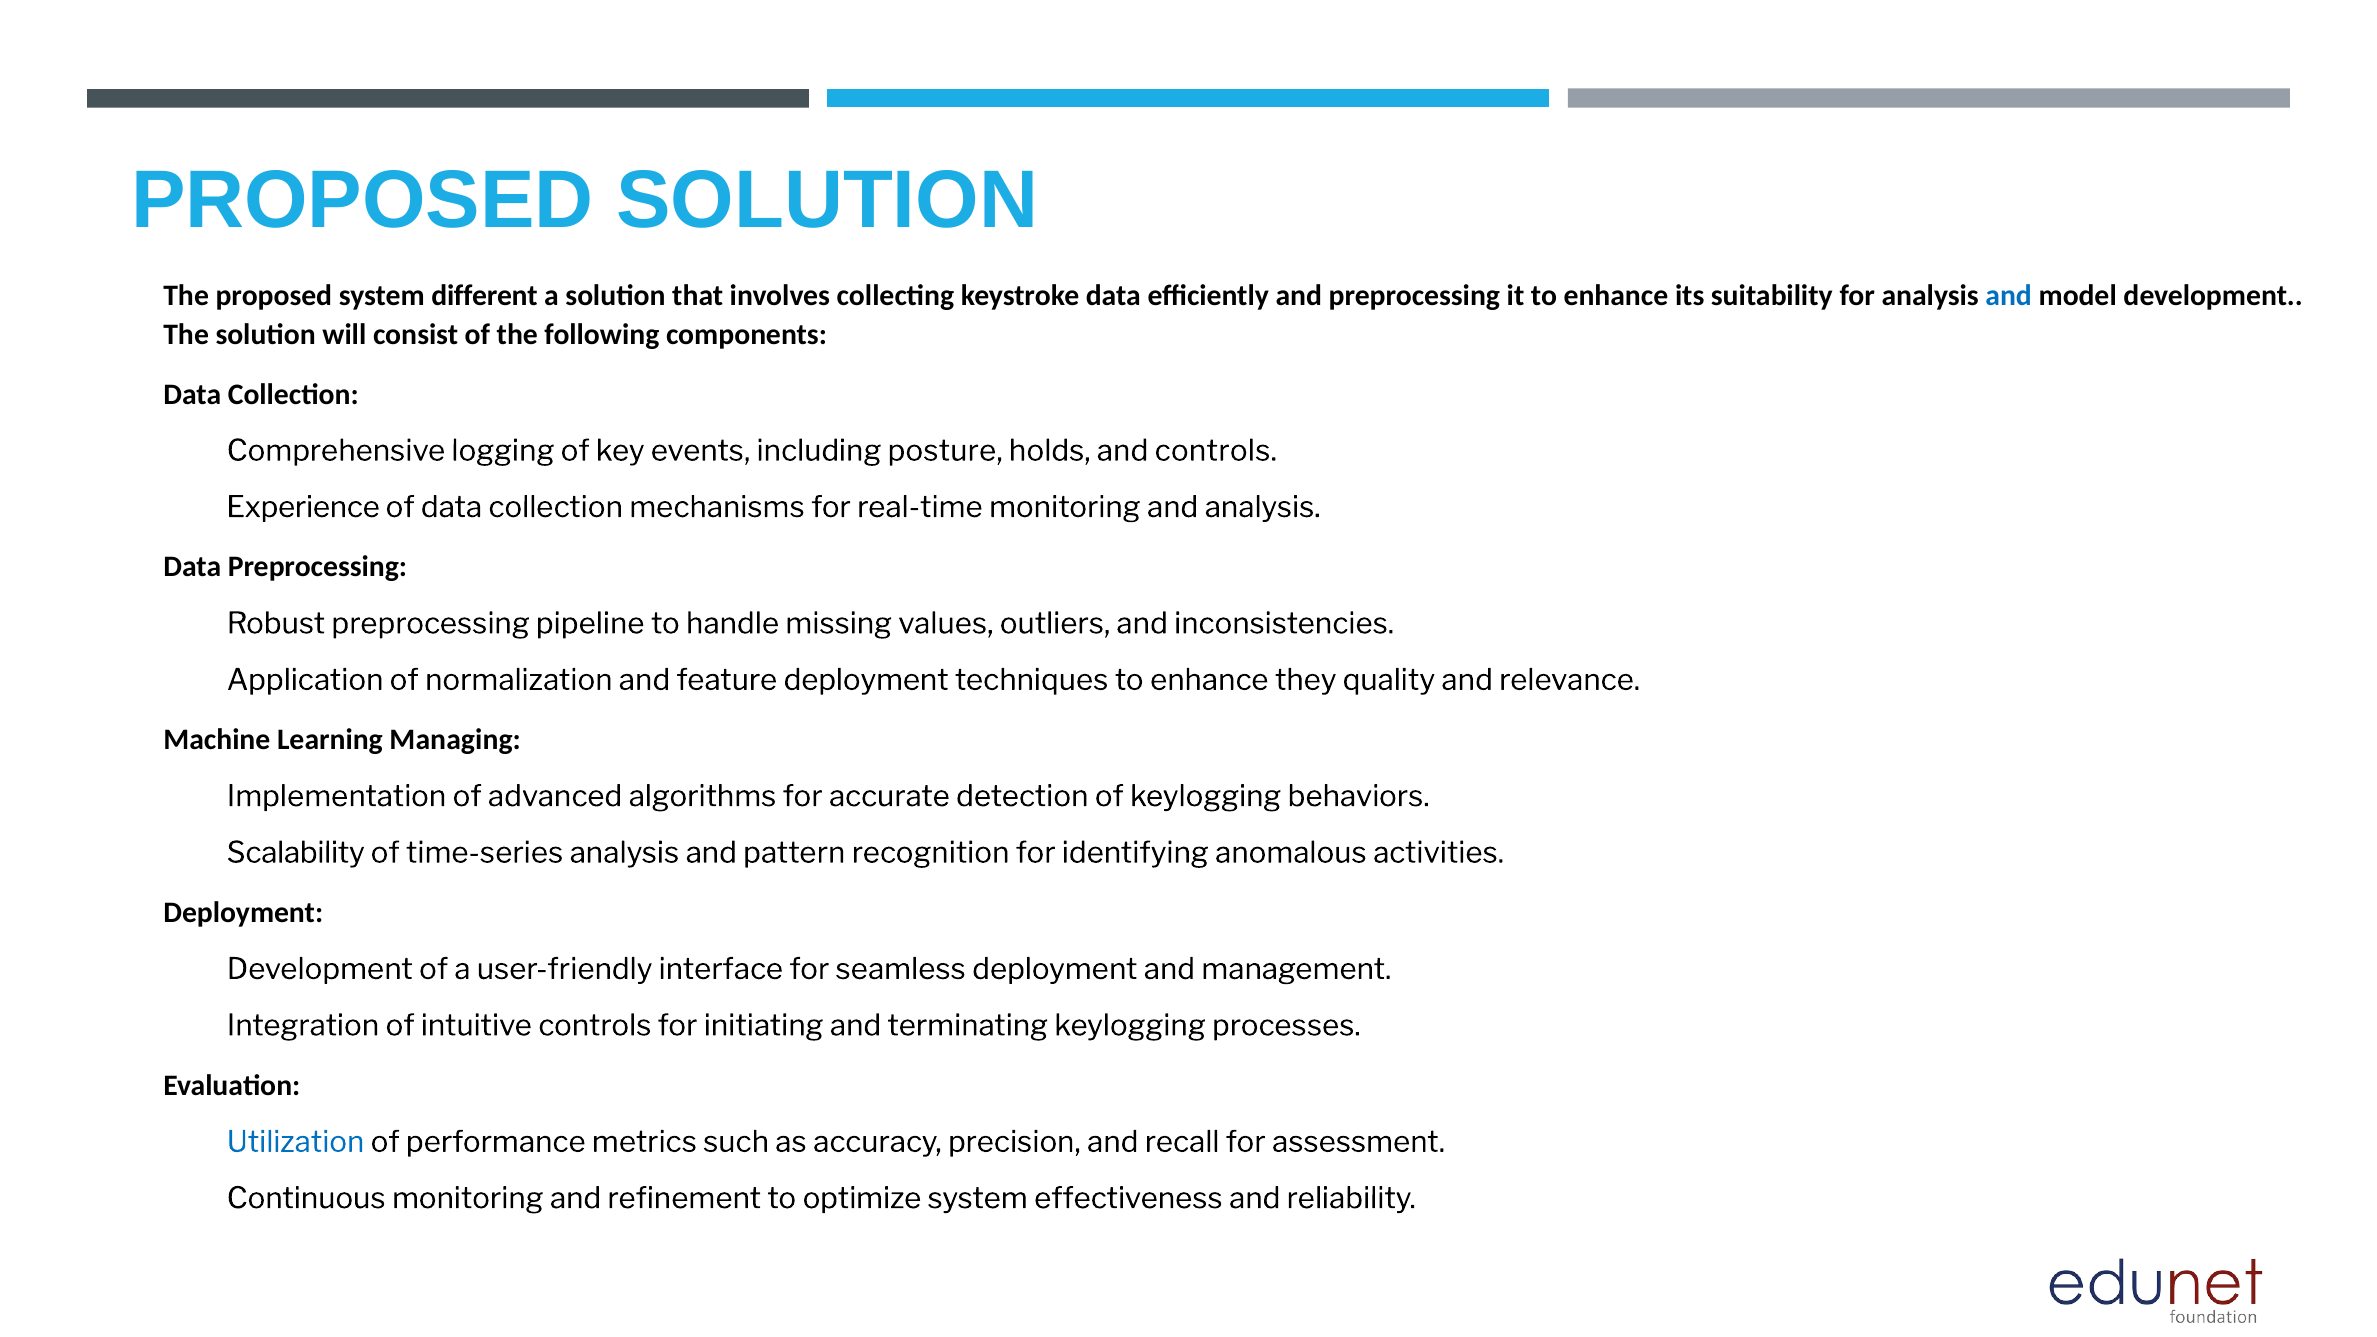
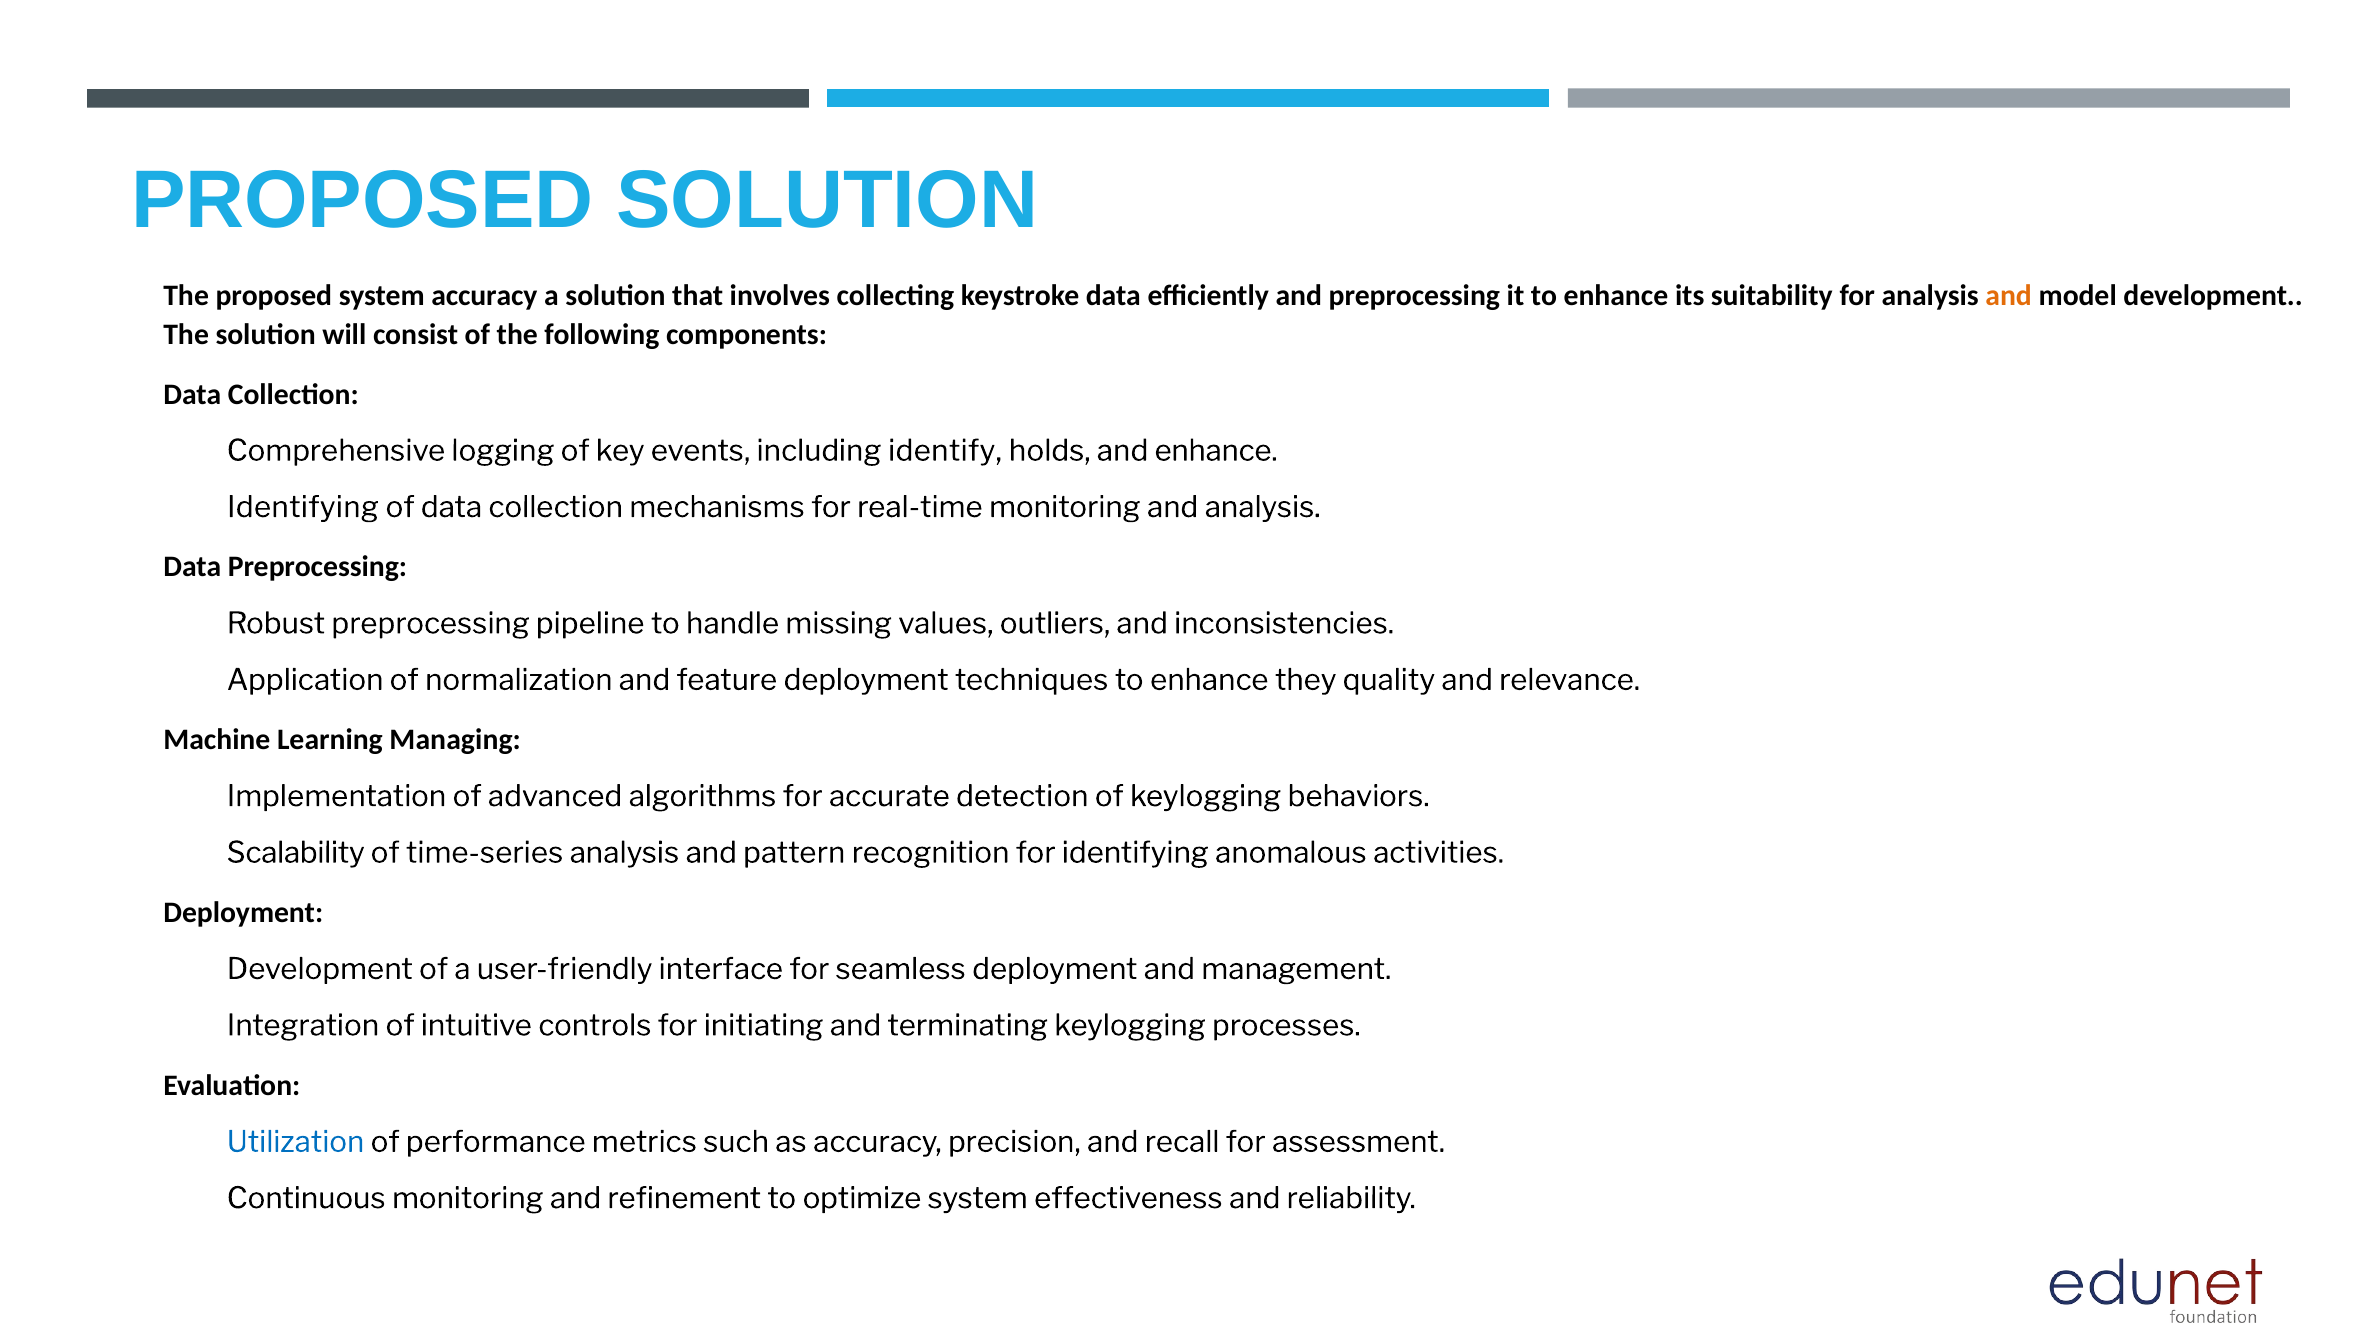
system different: different -> accuracy (484, 295)
and colour: blue -> orange (2009, 295)
posture: posture -> identify (945, 451)
and controls: controls -> enhance (1216, 451)
Experience: Experience -> Identifying (303, 507)
